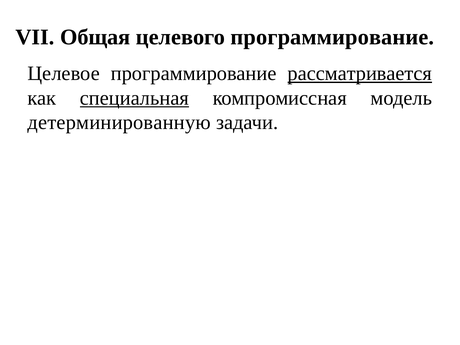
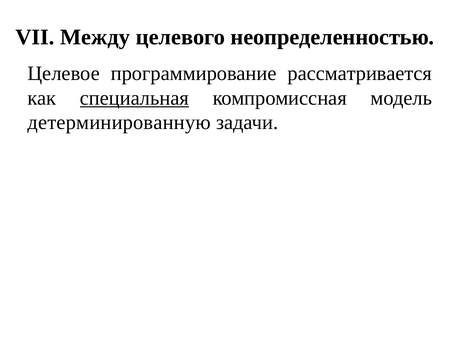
Общая: Общая -> Между (95, 37)
целевого программирование: программирование -> неопределенностью (332, 37)
рассматривается underline: present -> none (360, 73)
